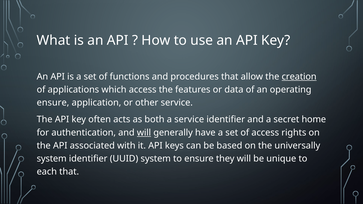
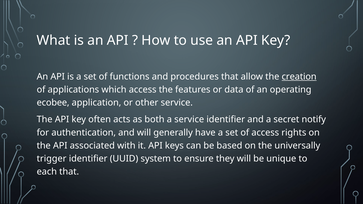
ensure: ensure -> ecobee (53, 103)
home: home -> notify (314, 120)
will underline: present -> none (144, 133)
system: system -> trigger (52, 159)
